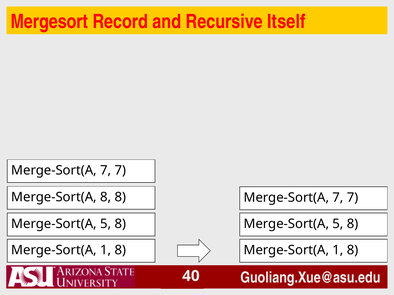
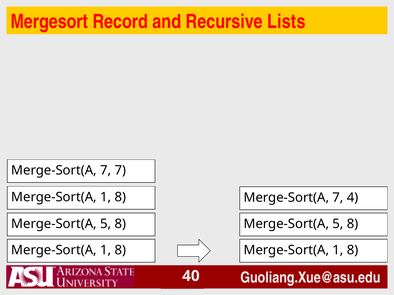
Itself: Itself -> Lists (286, 22)
8: 8 -> 1 (106, 197)
8 Merge-Sort(A 7 7: 7 -> 4 (353, 198)
